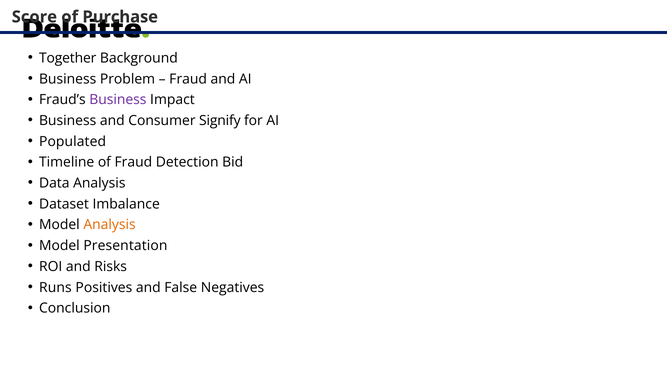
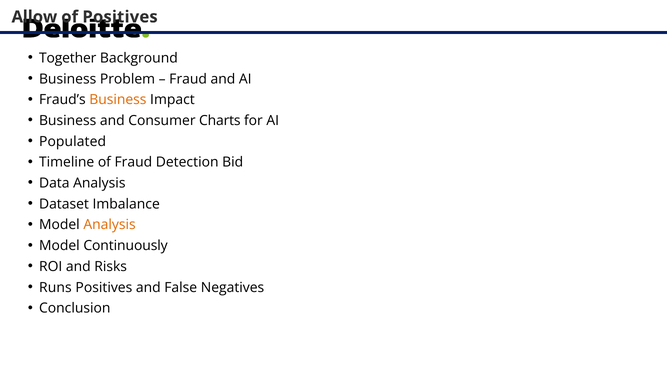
Score: Score -> Allow (34, 17)
of Purchase: Purchase -> Positives (120, 17)
Business colour: purple -> orange (118, 100)
Signify: Signify -> Charts (220, 121)
Presentation: Presentation -> Continuously (126, 246)
